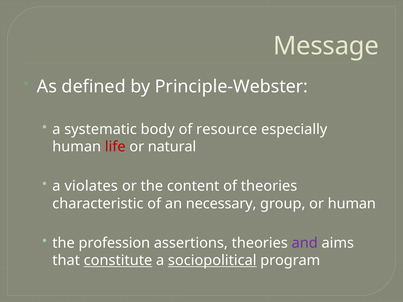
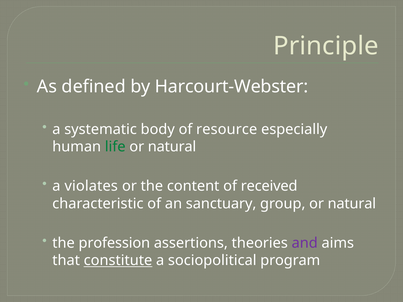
Message: Message -> Principle (326, 46)
Principle-Webster: Principle-Webster -> Harcourt-Webster (232, 87)
life colour: red -> green (115, 147)
of theories: theories -> received (269, 186)
necessary: necessary -> sanctuary (221, 204)
group or human: human -> natural (352, 204)
sociopolitical underline: present -> none (212, 261)
